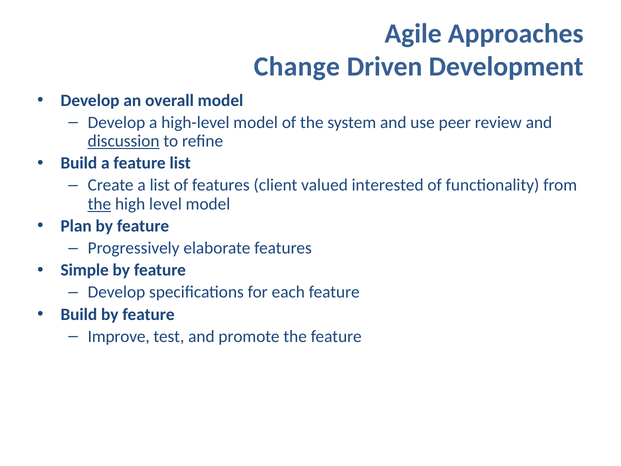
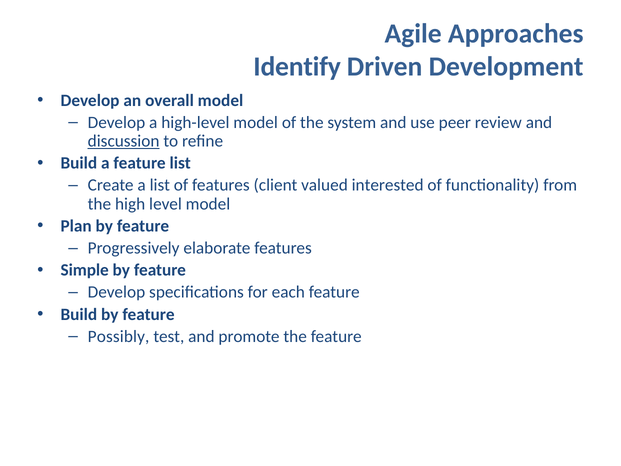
Change: Change -> Identify (297, 67)
the underline: present -> none (99, 204)
Improve: Improve -> Possibly (119, 336)
